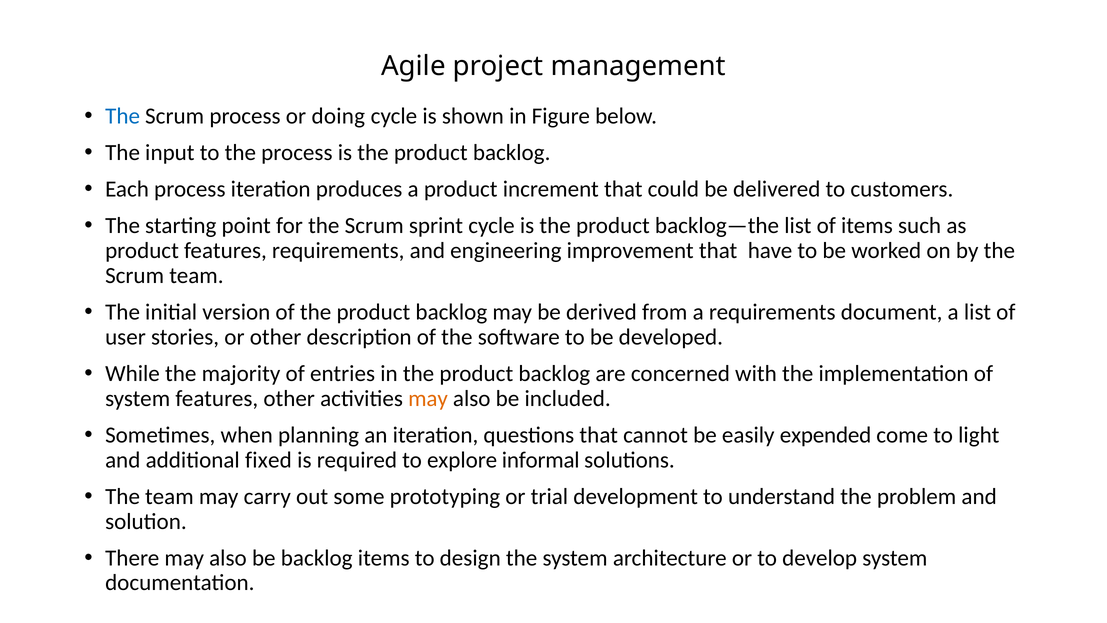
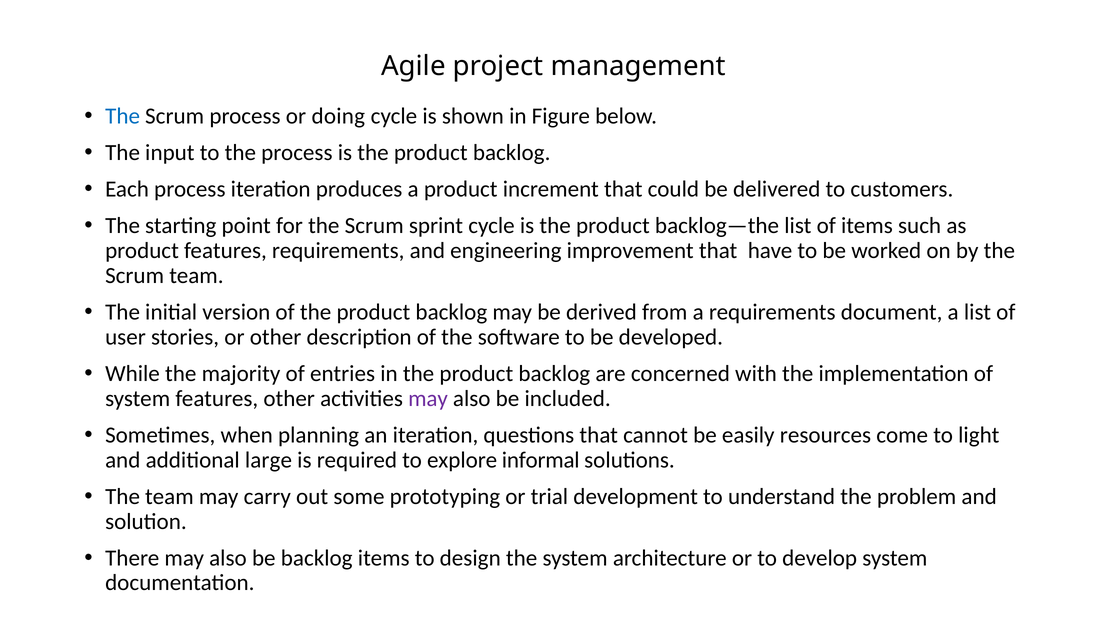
may colour: orange -> purple (428, 398)
expended: expended -> resources (825, 435)
fixed: fixed -> large (268, 460)
